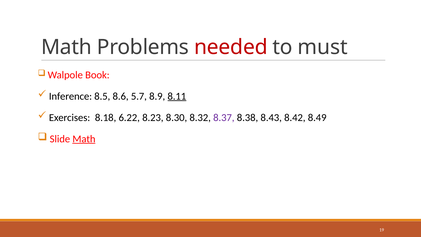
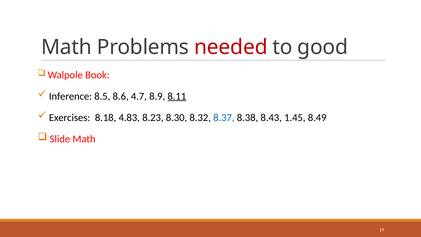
must: must -> good (323, 47)
5.7: 5.7 -> 4.7 (139, 96)
6.22: 6.22 -> 4.83 (129, 117)
8.37 colour: purple -> blue (224, 117)
8.42: 8.42 -> 1.45 (295, 117)
Math underline: present -> none (84, 139)
